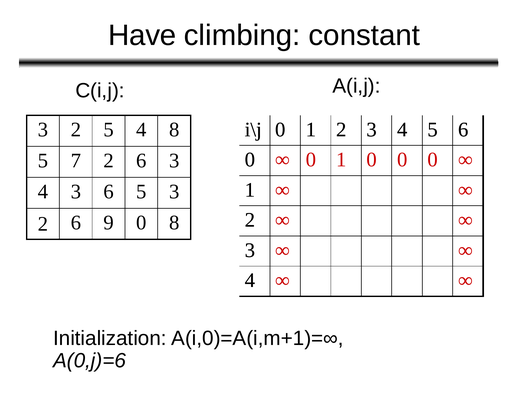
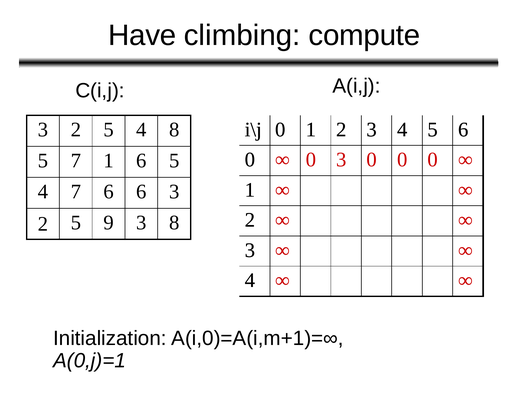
constant: constant -> compute (364, 35)
1: 1 -> 3 (341, 160)
7 2: 2 -> 1 (109, 161)
6 3: 3 -> 5 (174, 161)
4 3: 3 -> 7 (76, 192)
6 5: 5 -> 6 (141, 192)
6: 6 -> 5 (76, 223)
9 0: 0 -> 3 (141, 223)
A(0,j)=6: A(0,j)=6 -> A(0,j)=1 (90, 361)
